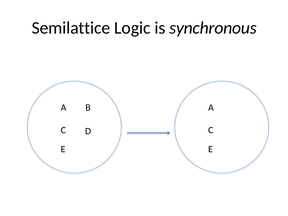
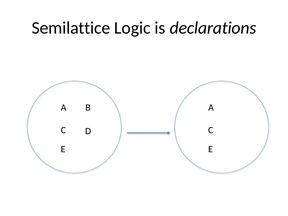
synchronous: synchronous -> declarations (213, 28)
